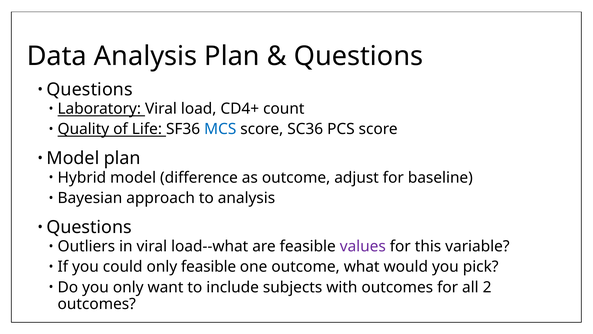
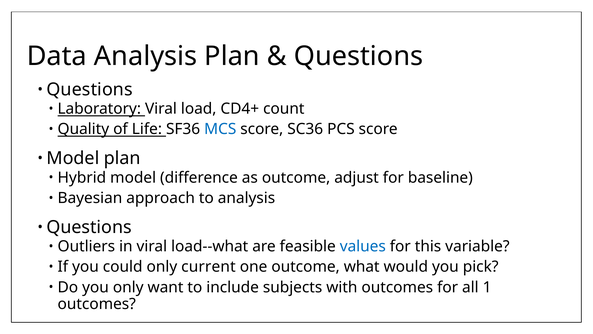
values colour: purple -> blue (363, 246)
only feasible: feasible -> current (208, 267)
2: 2 -> 1 (487, 287)
